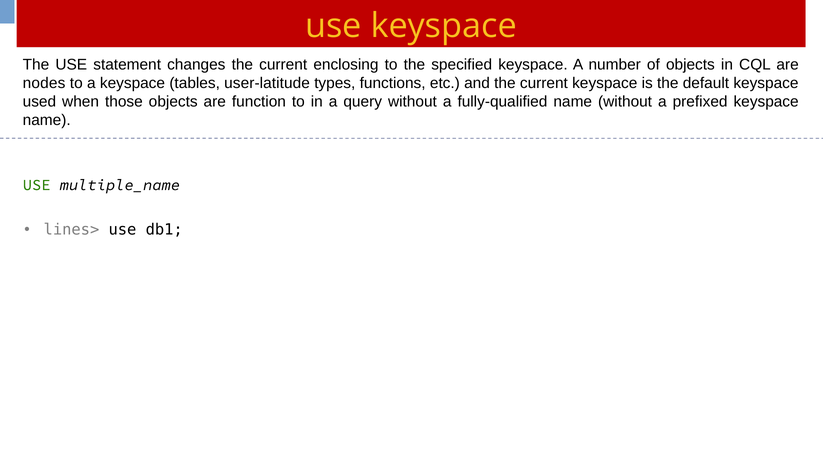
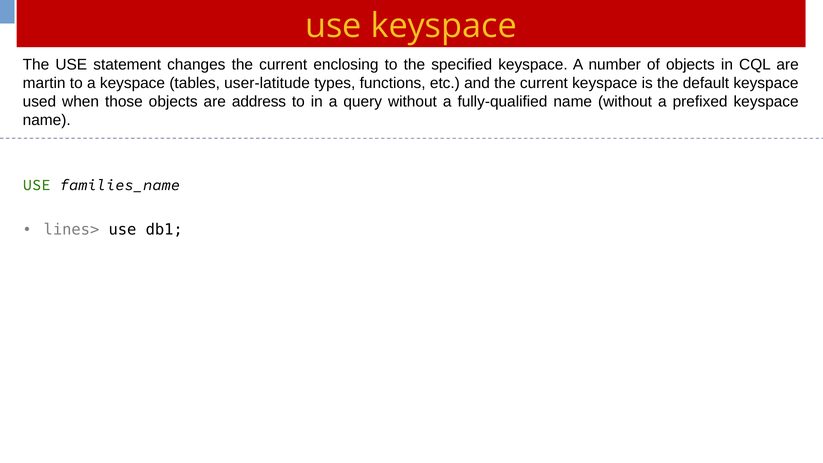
nodes: nodes -> martin (44, 83)
function: function -> address (259, 102)
multiple_name: multiple_name -> families_name (120, 185)
